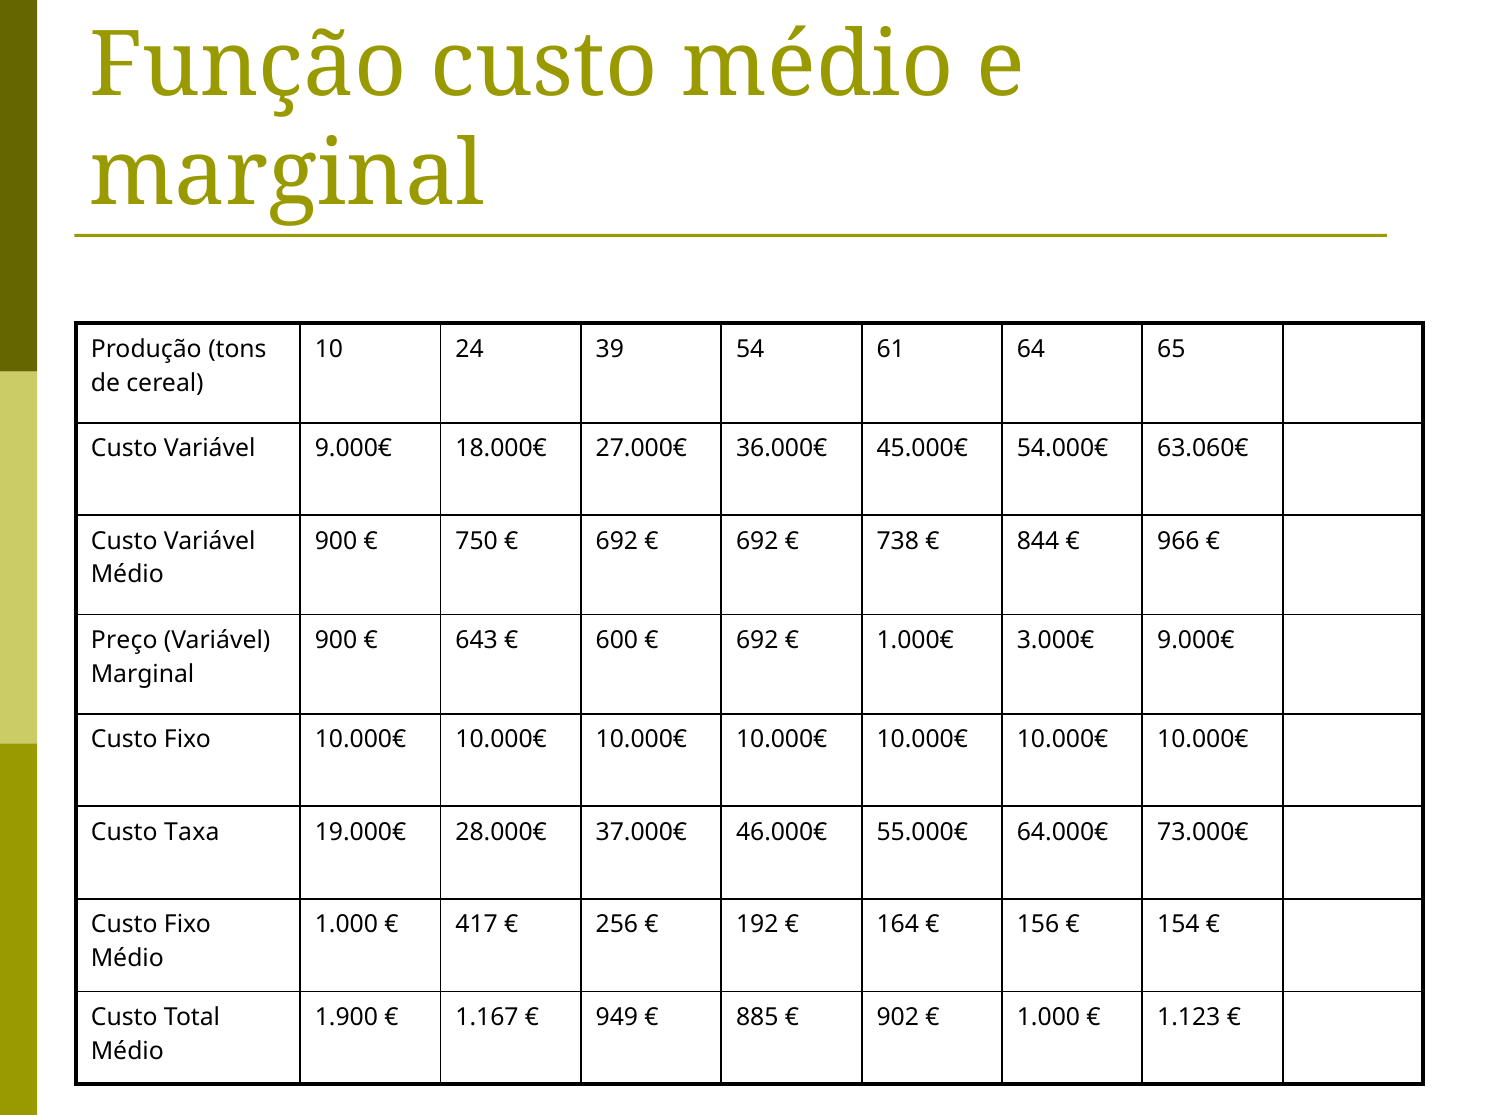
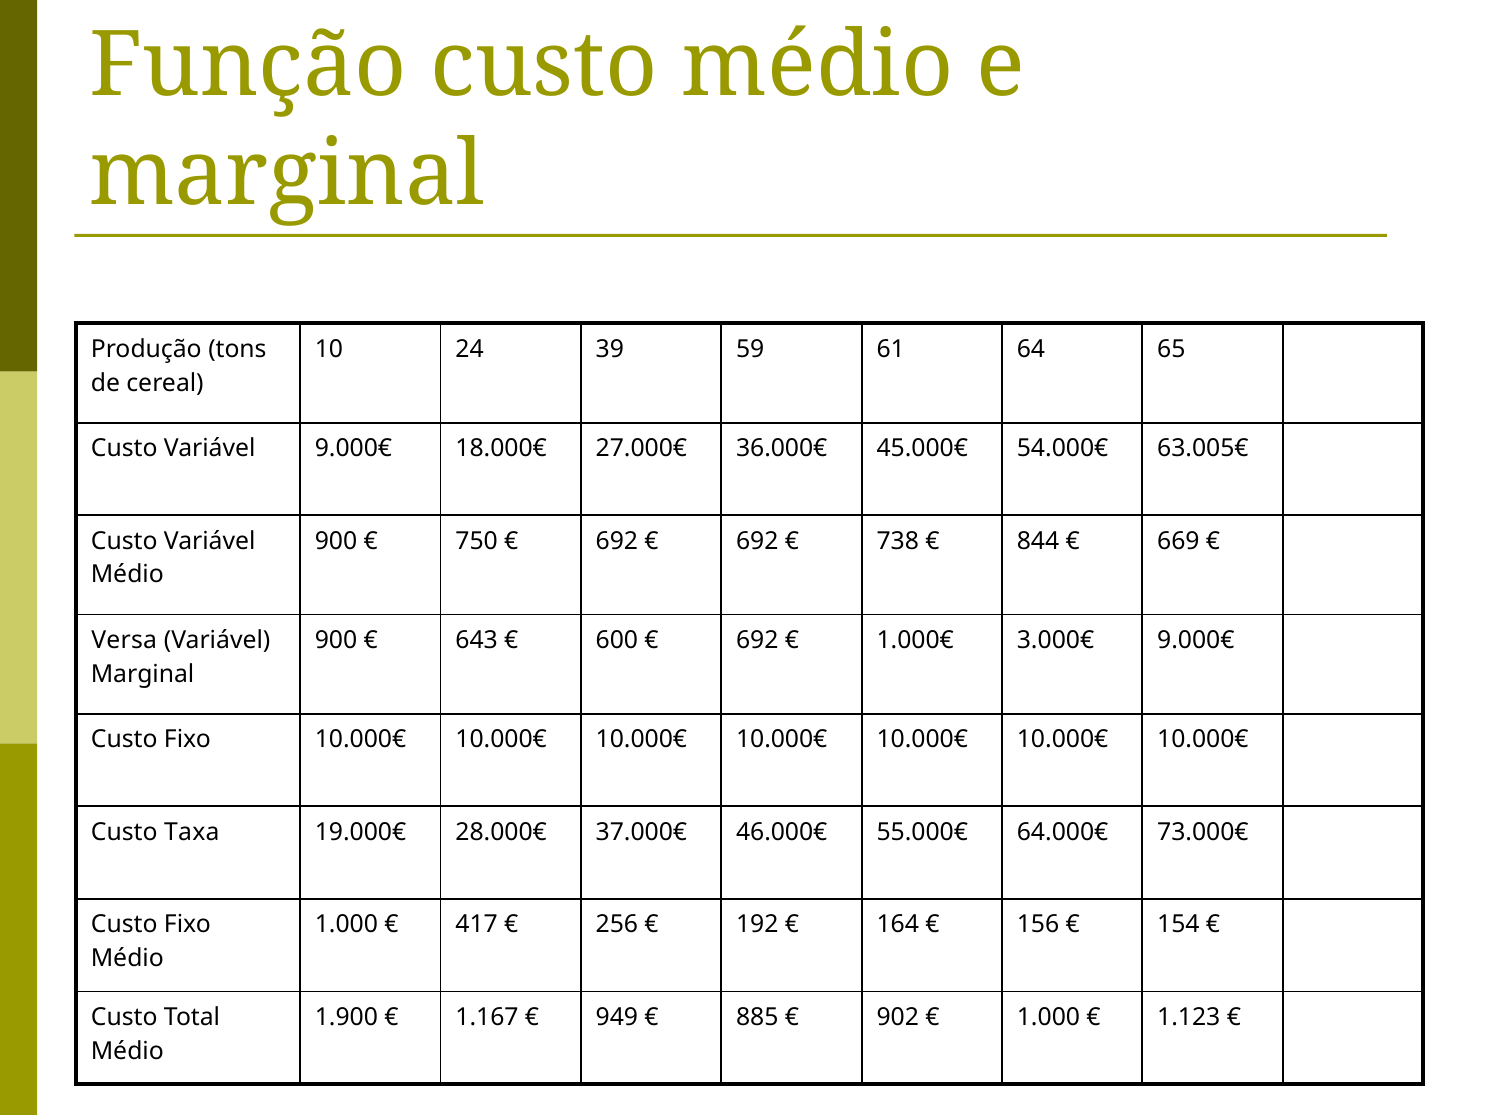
54: 54 -> 59 (750, 349)
63.060€: 63.060€ -> 63.005€ (1203, 448)
966: 966 -> 669 (1178, 541)
Preço: Preço -> Versa (124, 640)
